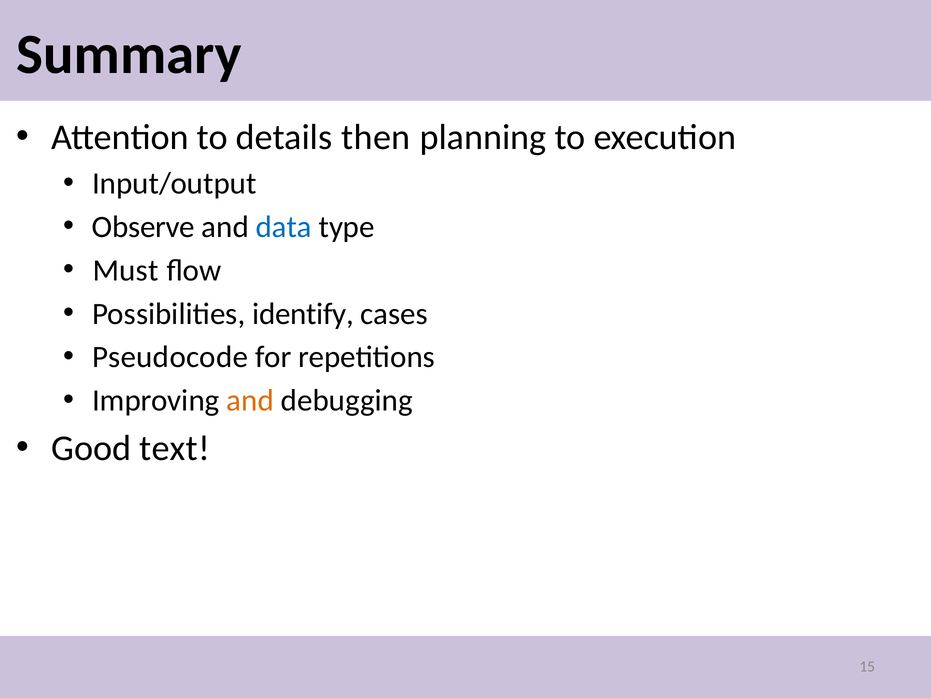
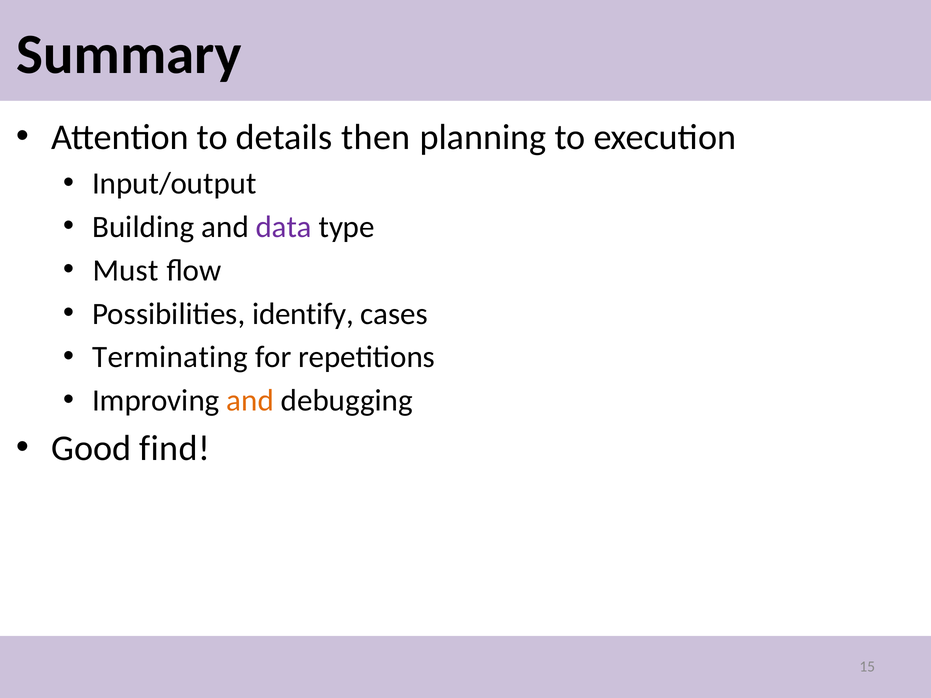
Observe: Observe -> Building (143, 227)
data colour: blue -> purple (284, 227)
Pseudocode: Pseudocode -> Terminating (170, 357)
text: text -> find (175, 449)
